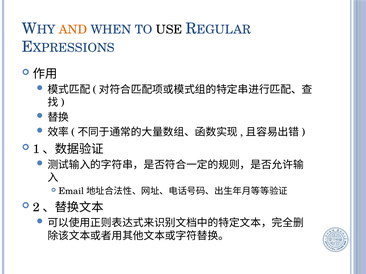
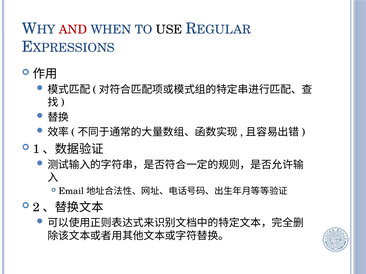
AND colour: orange -> red (73, 30)
